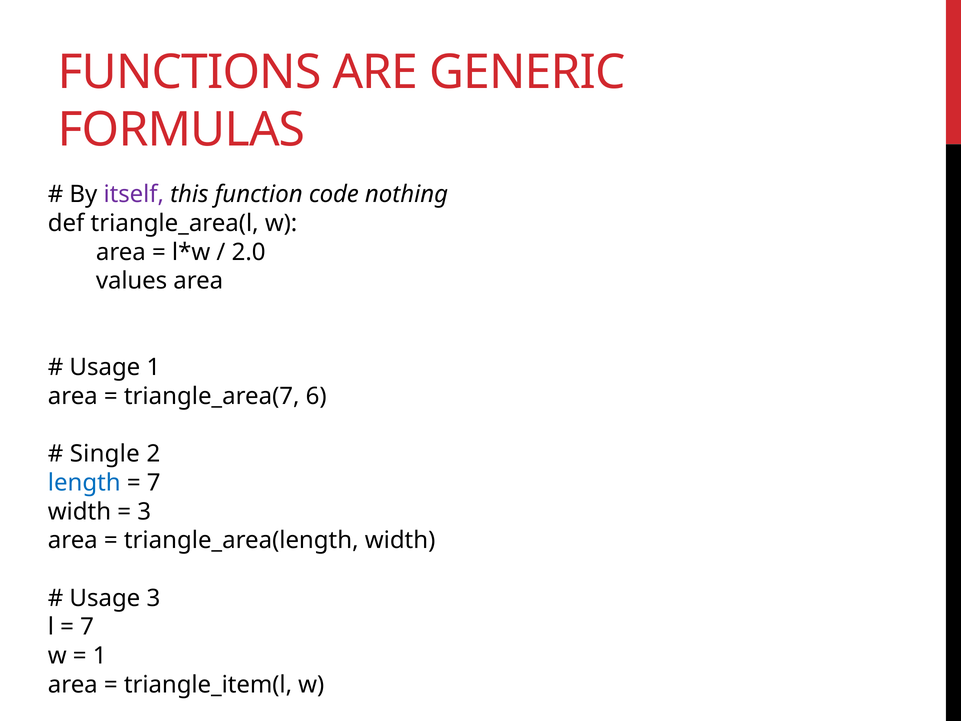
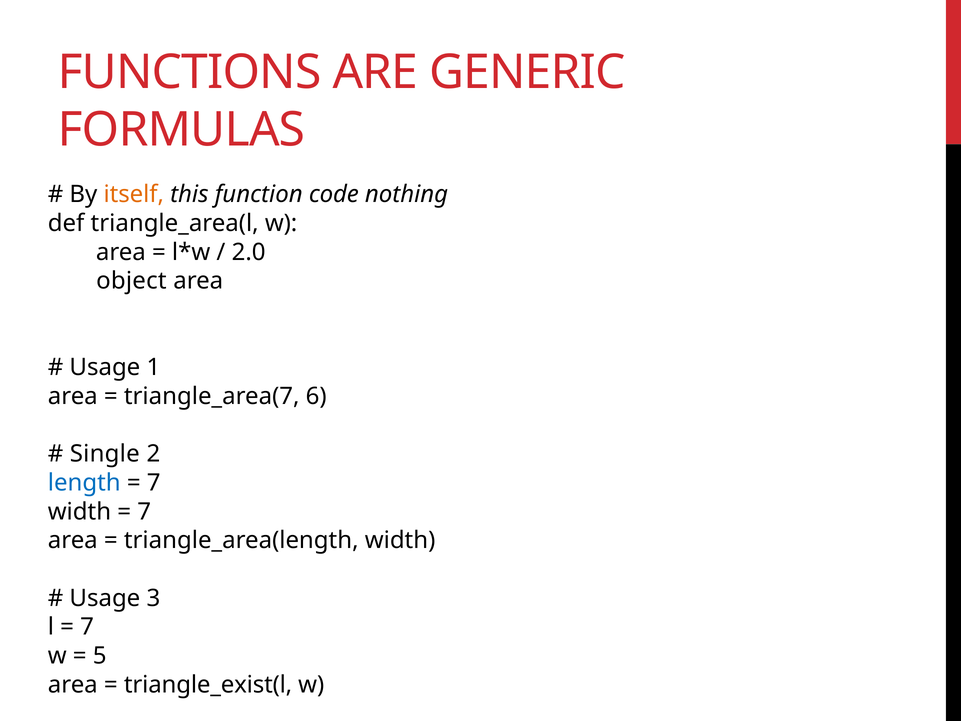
itself colour: purple -> orange (134, 194)
values: values -> object (131, 281)
3: 3 -> 7 (144, 512)
1: 1 -> 5 (100, 656)
triangle_item(l: triangle_item(l -> triangle_exist(l (208, 684)
